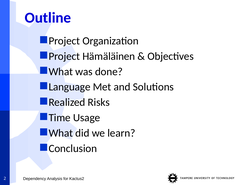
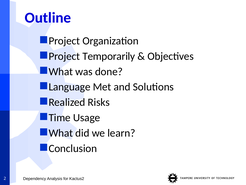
Hämäläinen: Hämäläinen -> Temporarily (109, 56)
